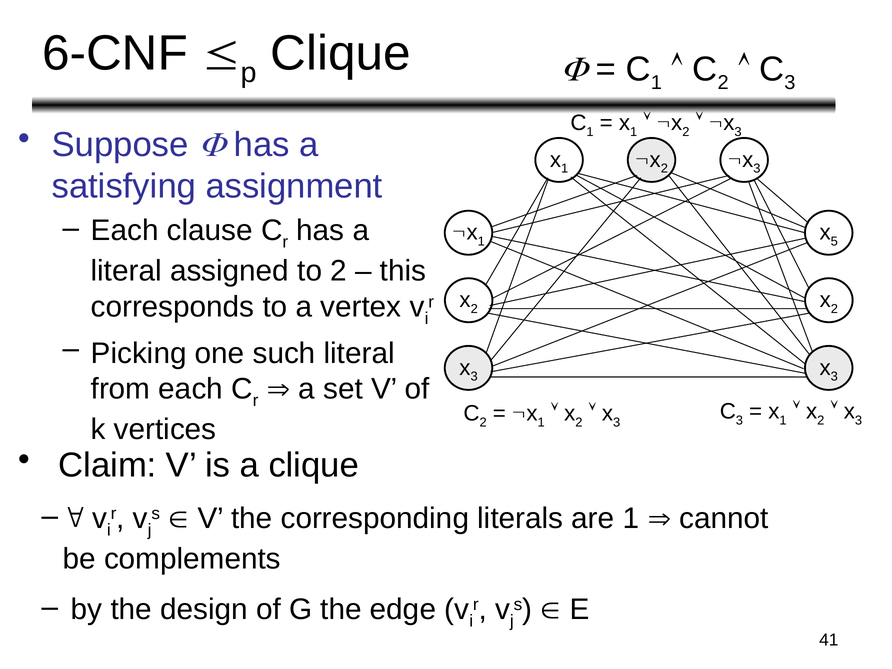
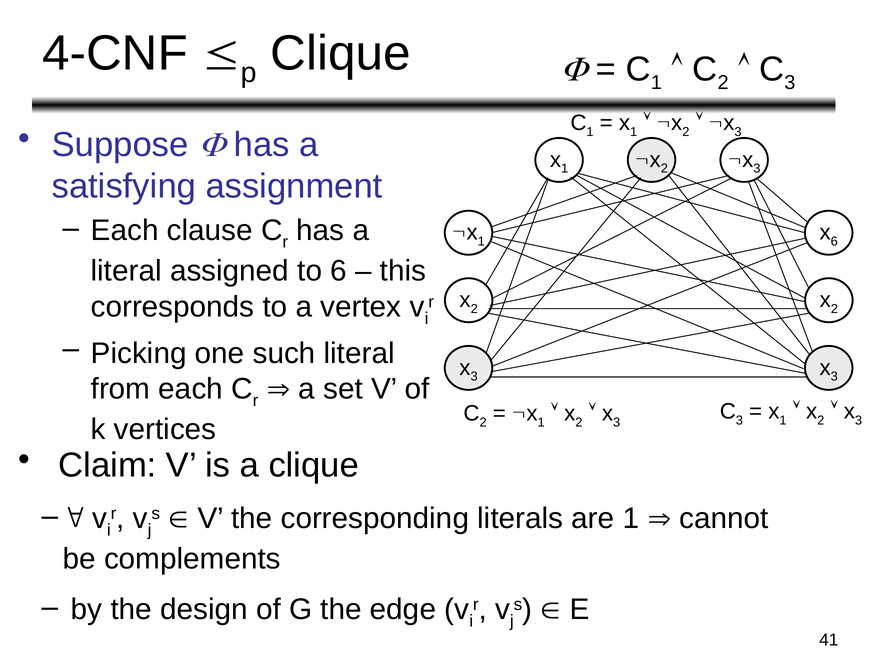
6-CNF: 6-CNF -> 4-CNF (115, 53)
5: 5 -> 6 (834, 241)
to 2: 2 -> 6 (339, 271)
